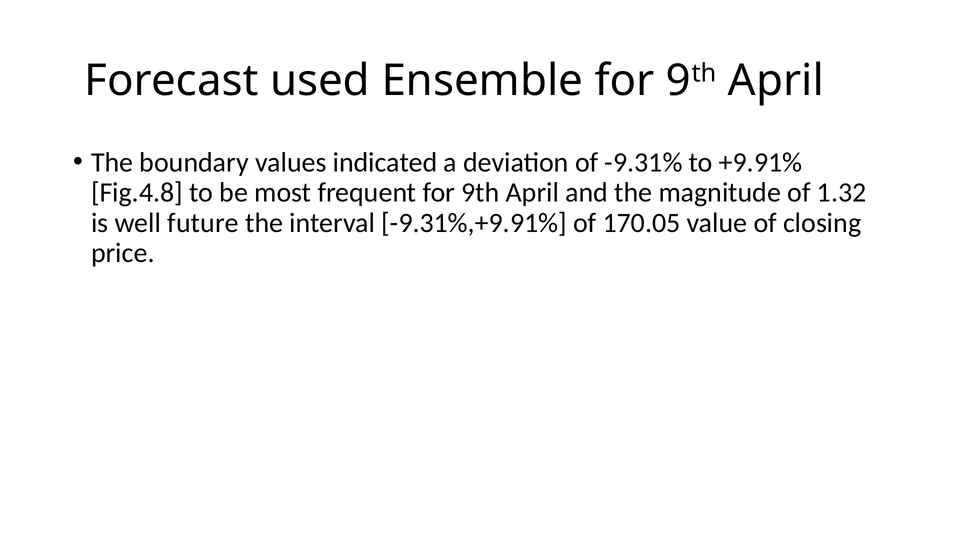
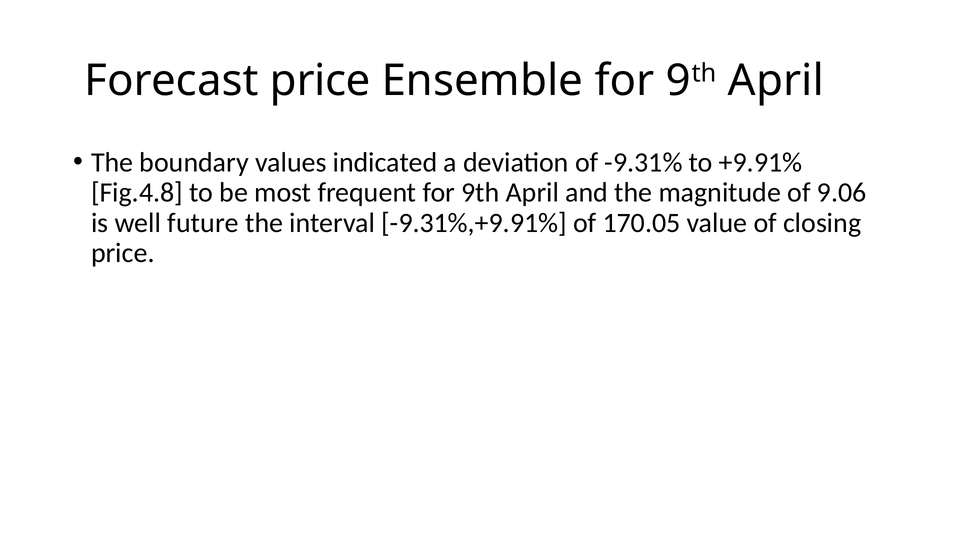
Forecast used: used -> price (320, 81)
1.32: 1.32 -> 9.06 (842, 192)
